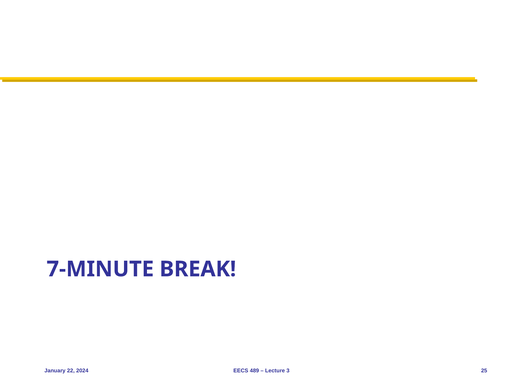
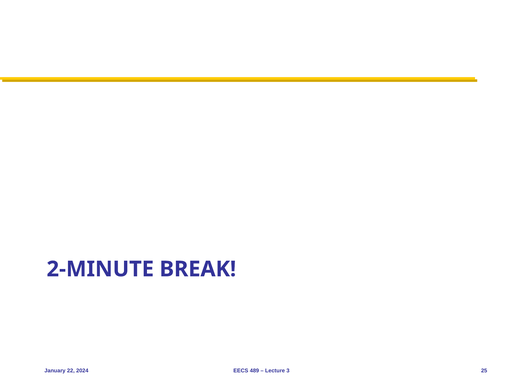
7-MINUTE: 7-MINUTE -> 2-MINUTE (100, 269)
